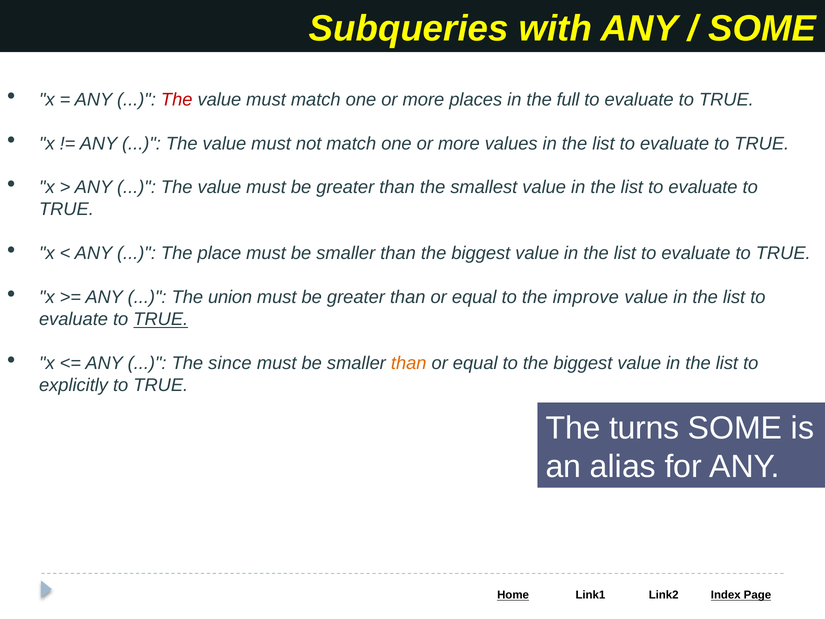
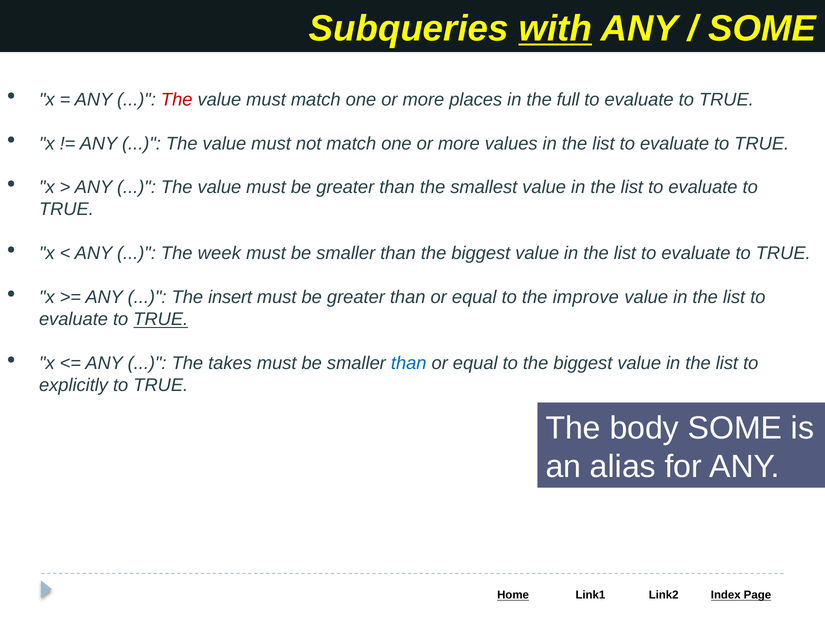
with underline: none -> present (555, 29)
place: place -> week (219, 253)
union: union -> insert (230, 297)
since: since -> takes (230, 363)
than colour: orange -> blue (409, 363)
turns: turns -> body (644, 428)
